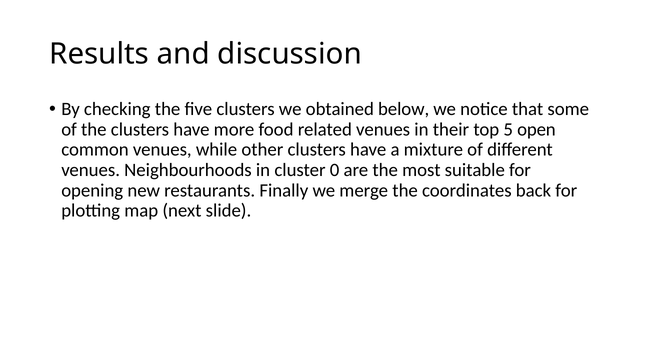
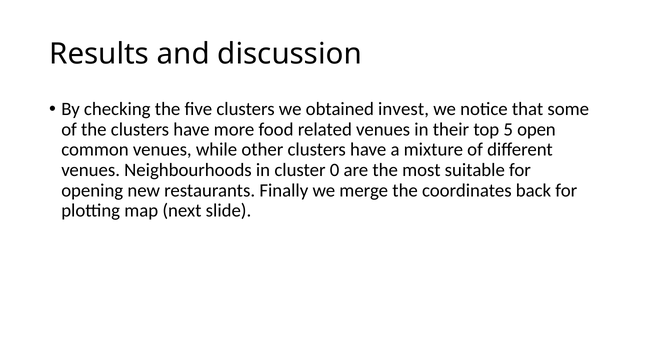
below: below -> invest (404, 109)
